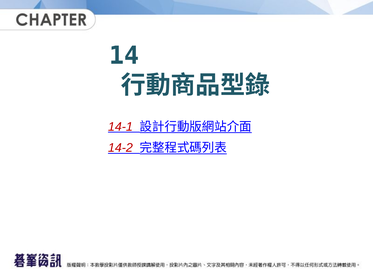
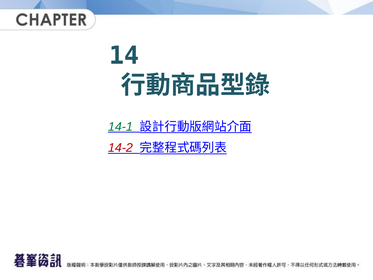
14-1 colour: red -> green (120, 127)
